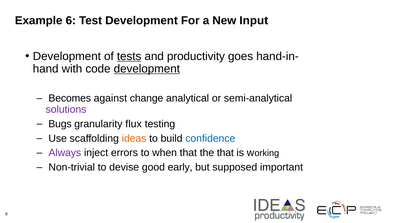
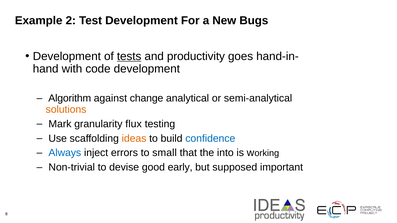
6: 6 -> 2 (71, 21)
Input: Input -> Bugs (254, 21)
development underline: present -> none (147, 69)
Becomes: Becomes -> Algorithm (70, 99)
solutions colour: purple -> orange (66, 110)
Bugs: Bugs -> Mark (60, 124)
Always colour: purple -> blue (65, 153)
when: when -> small (165, 153)
the that: that -> into (225, 153)
